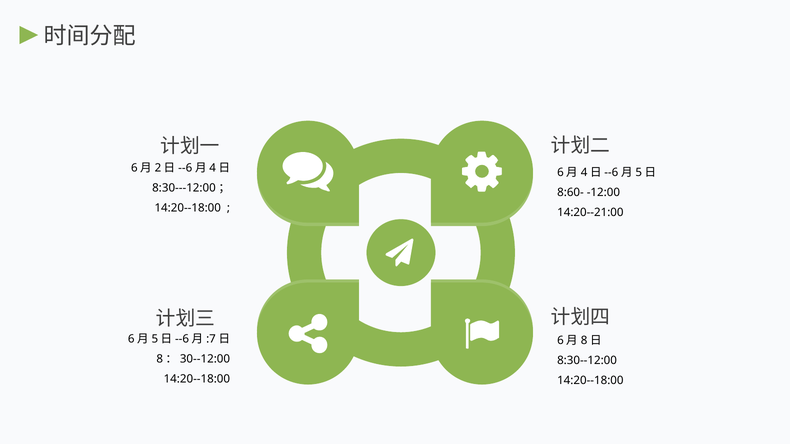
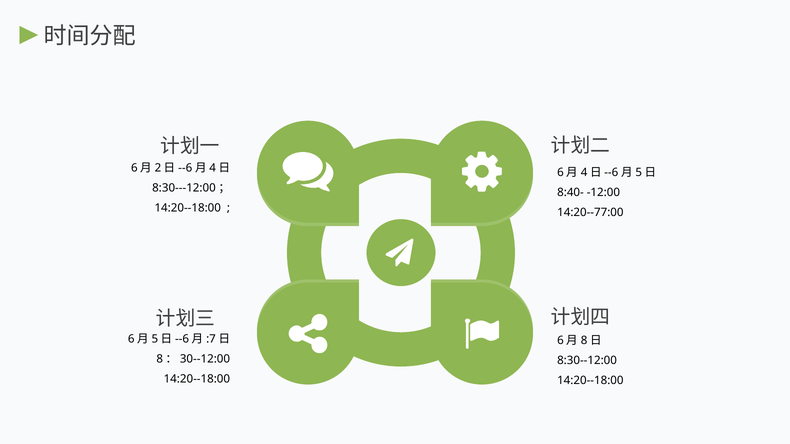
8:60-: 8:60- -> 8:40- (570, 192)
14:20--21:00: 14:20--21:00 -> 14:20--77:00 (590, 212)
